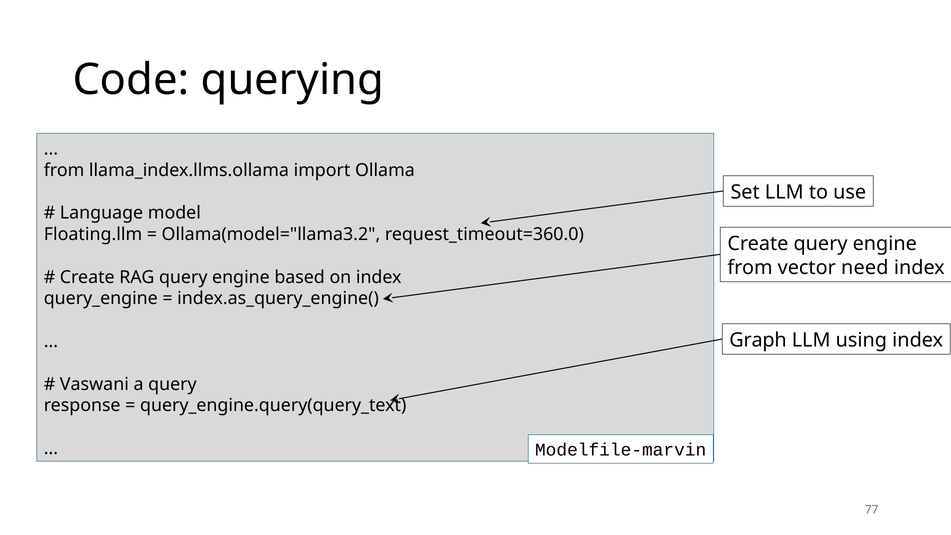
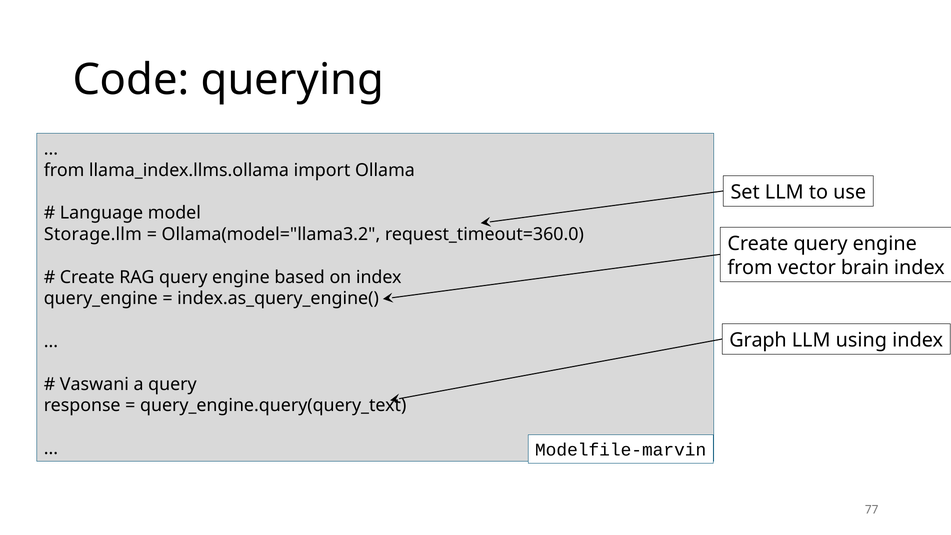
Floating.llm: Floating.llm -> Storage.llm (93, 234)
need: need -> brain (865, 268)
